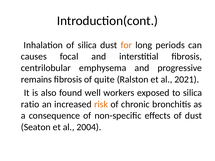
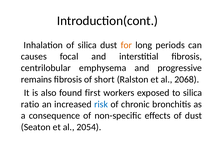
quite: quite -> short (104, 80)
2021: 2021 -> 2068 (187, 80)
well: well -> first (93, 93)
risk colour: orange -> blue (101, 104)
2004: 2004 -> 2054 (89, 127)
